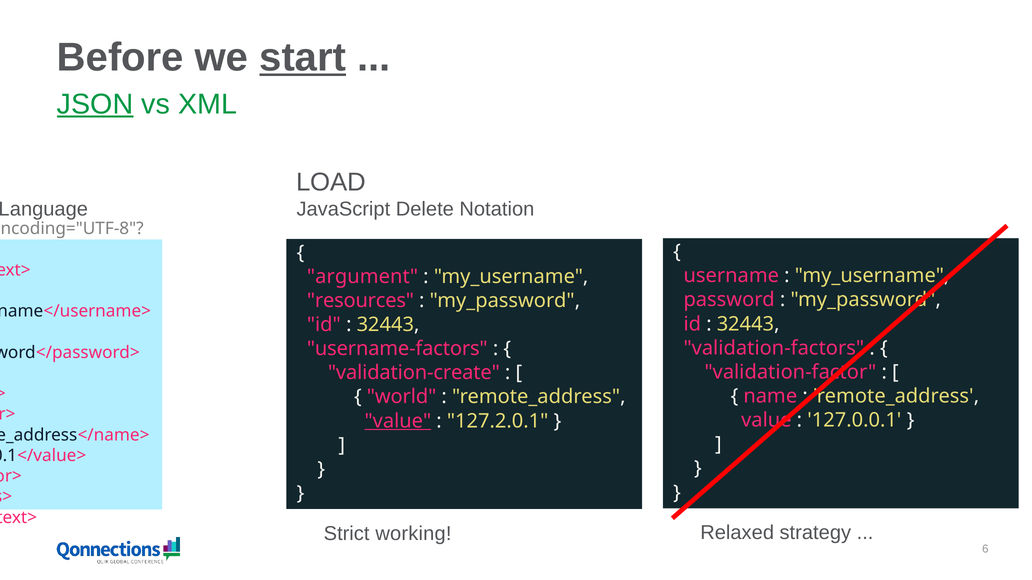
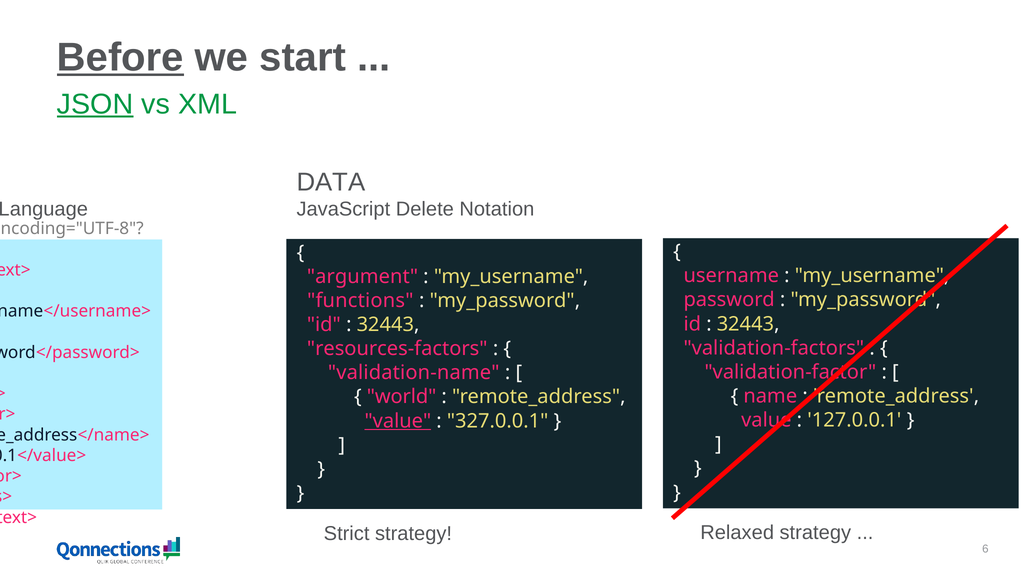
Before underline: none -> present (120, 58)
start underline: present -> none (303, 58)
LOAD: LOAD -> DATA (331, 182)
resources: resources -> functions (360, 301)
username-factors: username-factors -> resources-factors (397, 349)
validation-create: validation-create -> validation-name (414, 373)
127.2.0.1: 127.2.0.1 -> 327.0.0.1 (498, 421)
Strict working: working -> strategy (414, 534)
